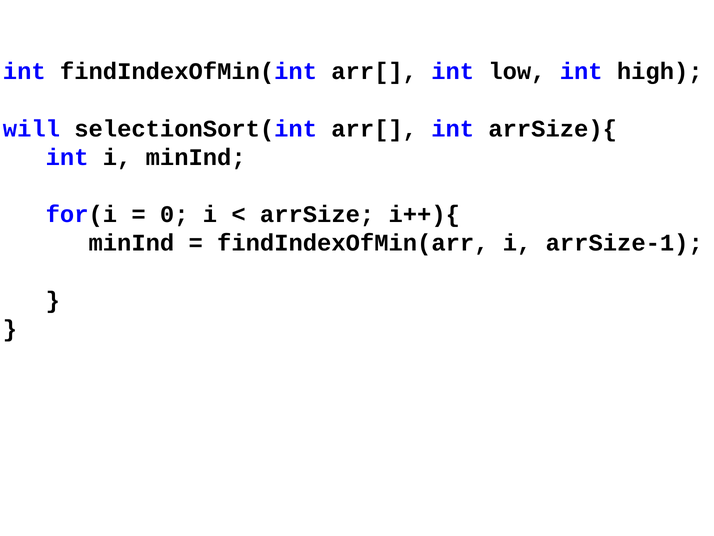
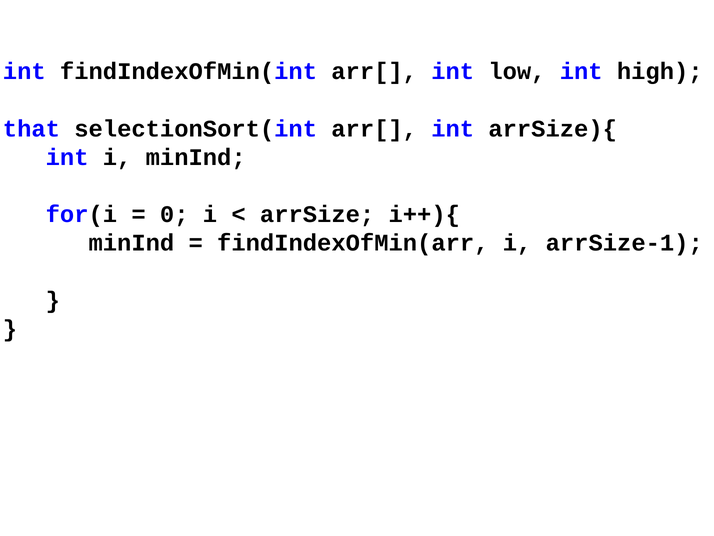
will: will -> that (31, 129)
